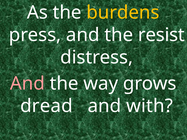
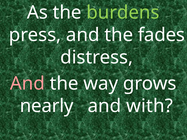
burdens colour: yellow -> light green (123, 13)
resist: resist -> fades (161, 35)
dread: dread -> nearly (47, 106)
